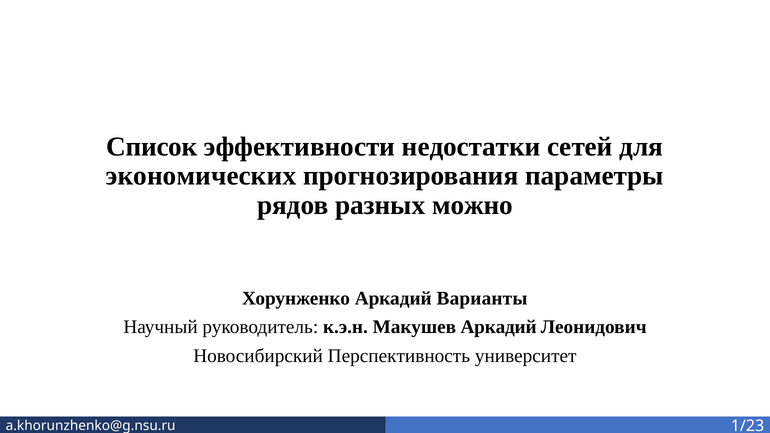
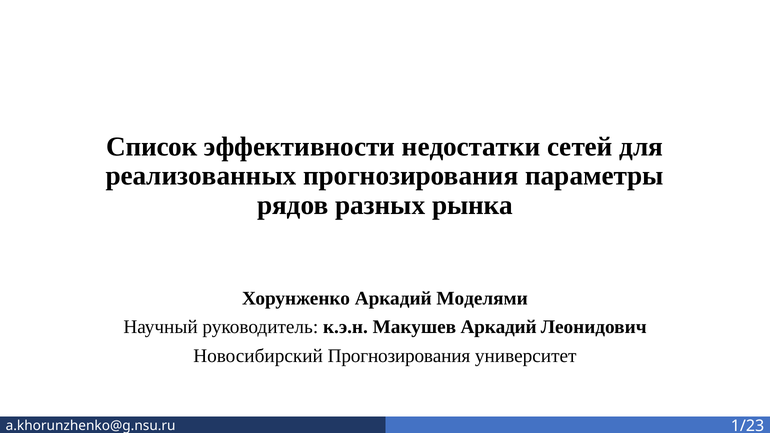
экономических: экономических -> реализованных (201, 176)
можно: можно -> рынка (472, 205)
Варианты: Варианты -> Моделями (482, 298)
Новосибирский Перспективность: Перспективность -> Прогнозирования (399, 356)
